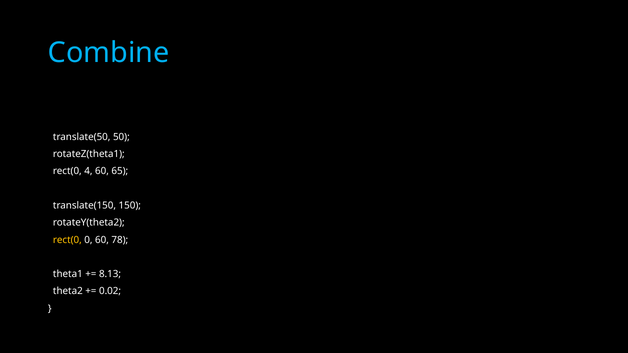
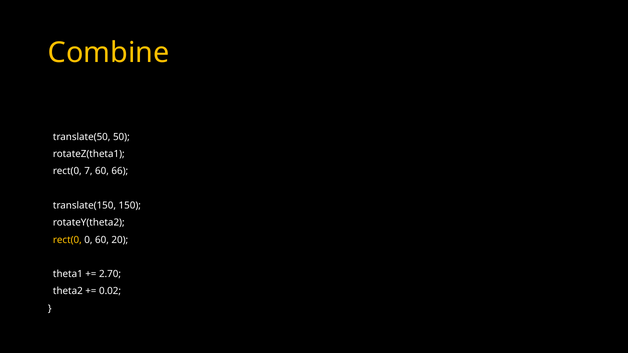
Combine colour: light blue -> yellow (109, 53)
4: 4 -> 7 (88, 171)
65: 65 -> 66 (120, 171)
78: 78 -> 20 (120, 240)
8.13: 8.13 -> 2.70 (110, 274)
